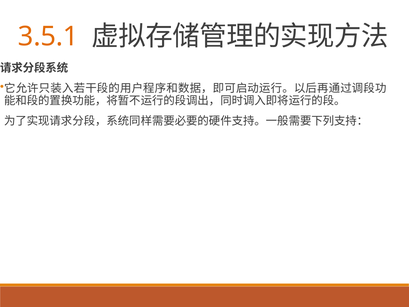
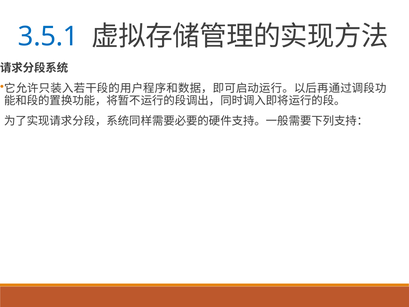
3.5.1 colour: orange -> blue (48, 36)
